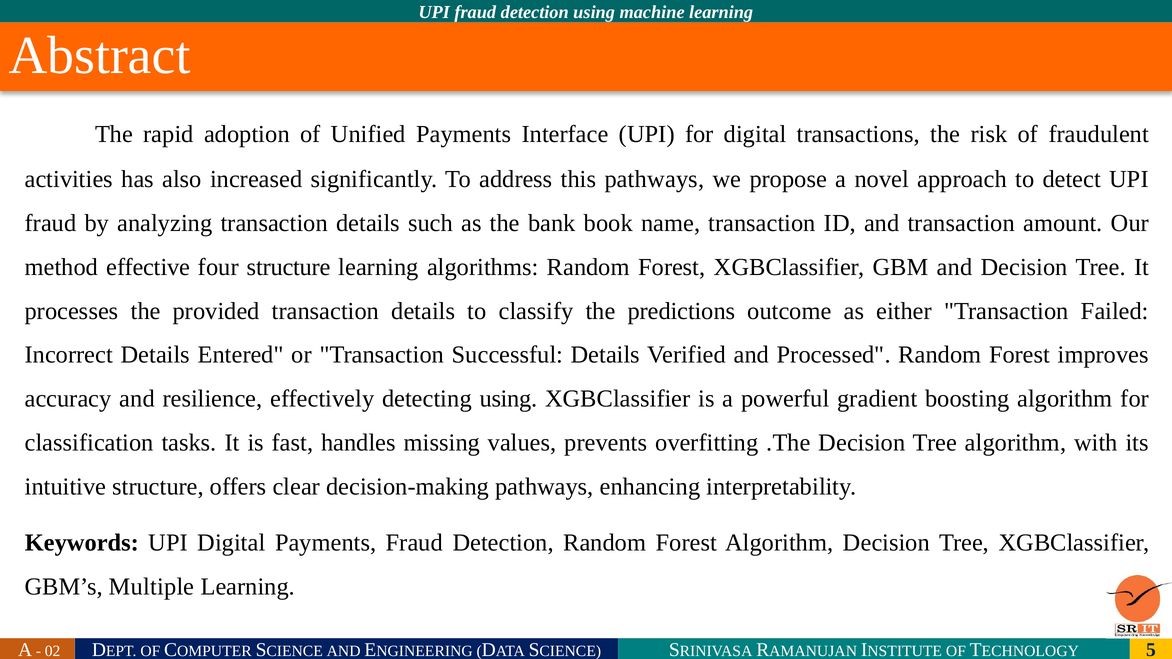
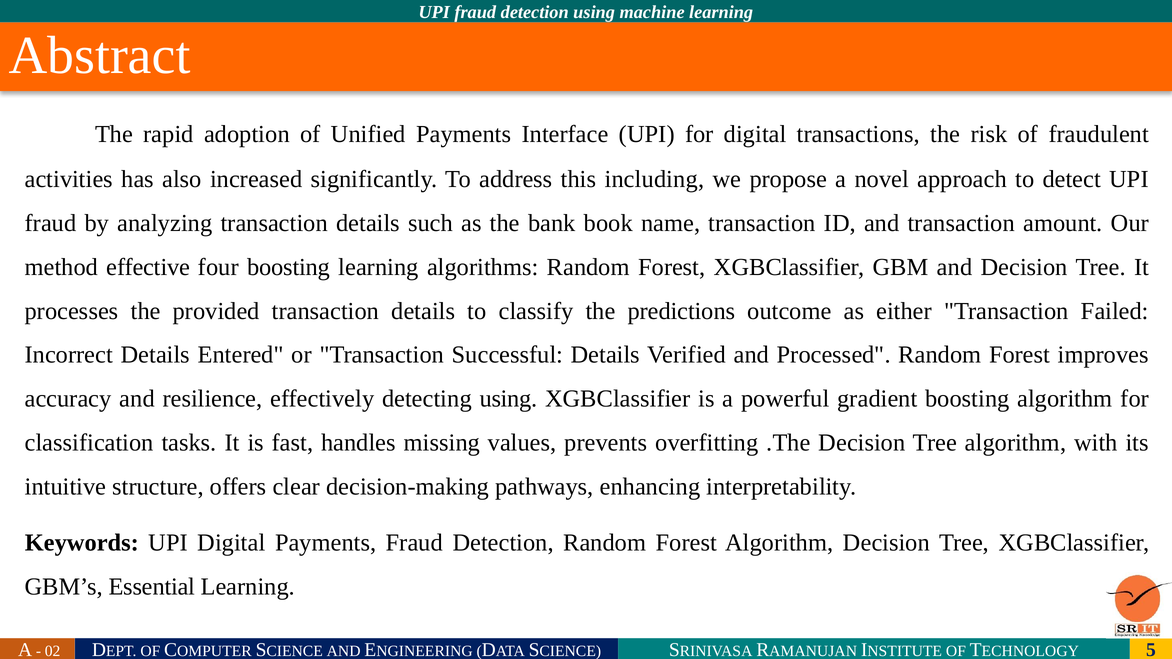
this pathways: pathways -> including (654, 179)
four structure: structure -> boosting (289, 267)
Multiple: Multiple -> Essential (152, 587)
